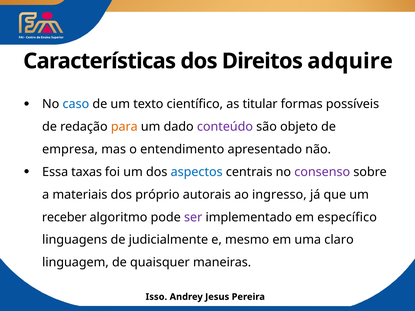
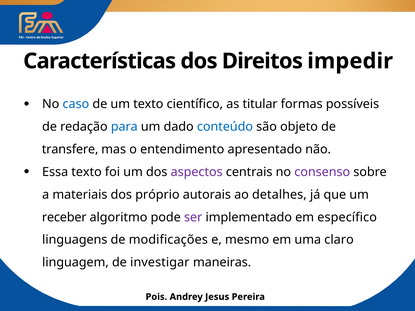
adquire: adquire -> impedir (350, 61)
para colour: orange -> blue (124, 127)
conteúdo colour: purple -> blue (225, 127)
empresa: empresa -> transfere (70, 150)
Essa taxas: taxas -> texto (87, 172)
aspectos colour: blue -> purple (197, 172)
ingresso: ingresso -> detalhes (279, 195)
judicialmente: judicialmente -> modificações (168, 240)
quaisquer: quaisquer -> investigar (160, 263)
Isso: Isso -> Pois (156, 297)
